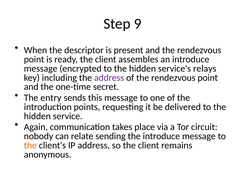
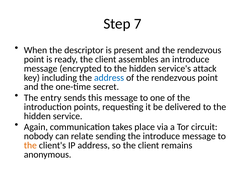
9: 9 -> 7 (138, 24)
relays: relays -> attack (205, 68)
address colour: purple -> blue (109, 78)
